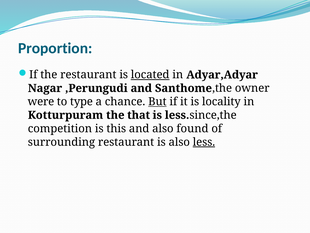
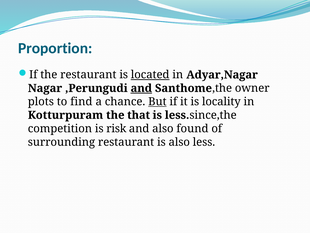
Adyar,Adyar: Adyar,Adyar -> Adyar,Nagar (222, 75)
and underline: none -> present (141, 88)
were: were -> plots (41, 101)
type: type -> find (81, 101)
this: this -> risk (116, 128)
less underline: present -> none (204, 142)
